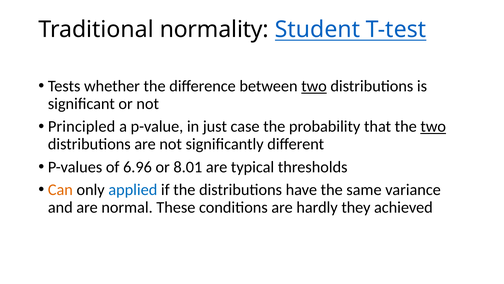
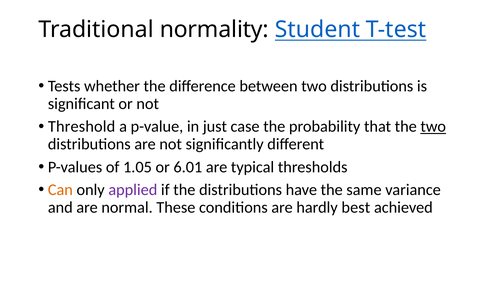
two underline: present -> none (314, 86)
Principled: Principled -> Threshold (82, 126)
6.96: 6.96 -> 1.05 (137, 167)
8.01: 8.01 -> 6.01 (188, 167)
applied colour: blue -> purple (133, 190)
they: they -> best (356, 207)
